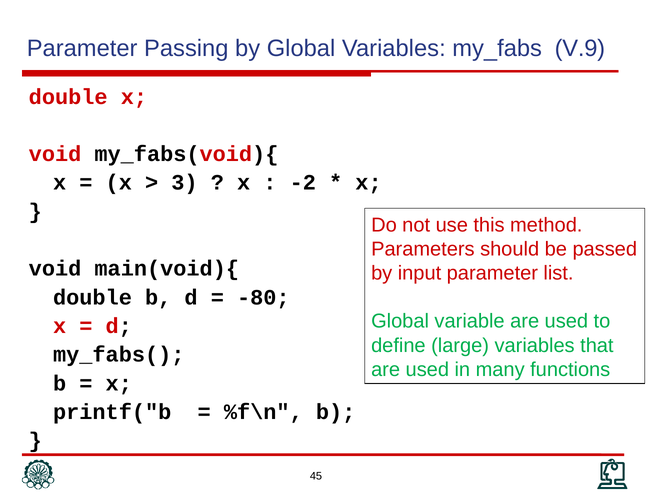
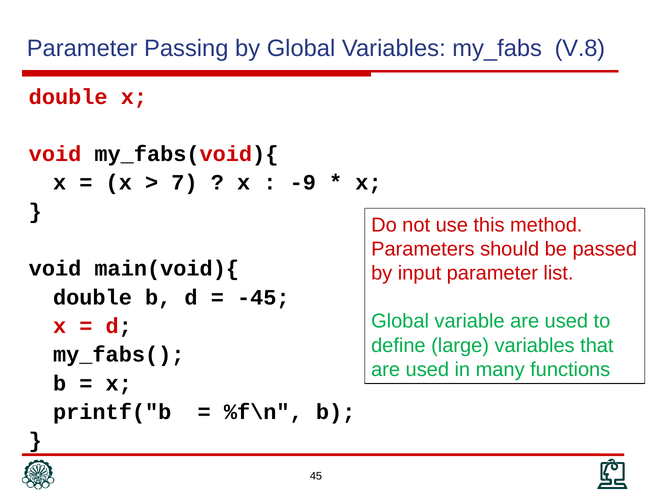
V.9: V.9 -> V.8 (580, 49)
3: 3 -> 7 (184, 183)
-2: -2 -> -9 (303, 183)
-80: -80 -> -45 (263, 297)
